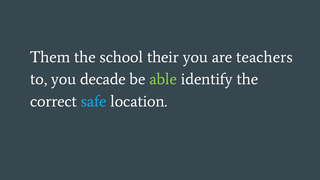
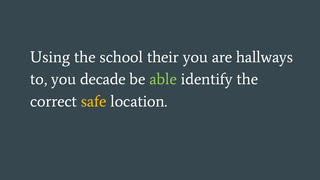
Them: Them -> Using (50, 57)
teachers: teachers -> hallways (265, 57)
safe colour: light blue -> yellow (94, 101)
